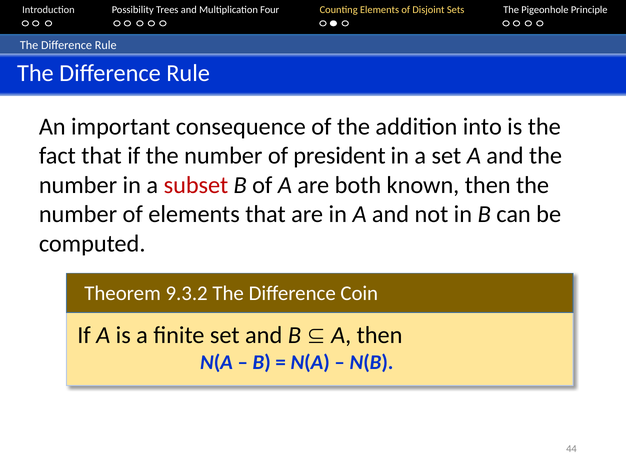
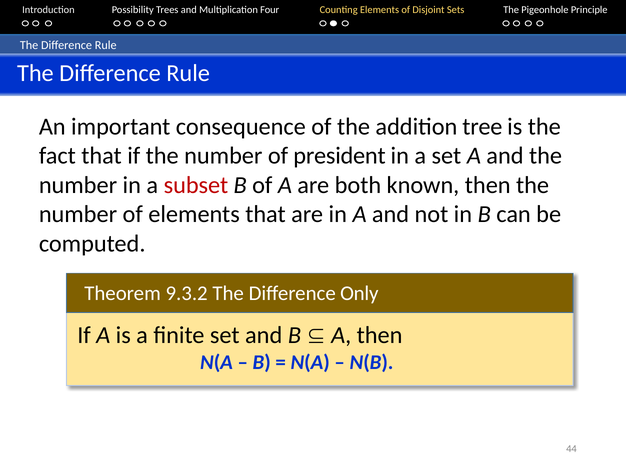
into: into -> tree (482, 126)
Coin: Coin -> Only (359, 293)
